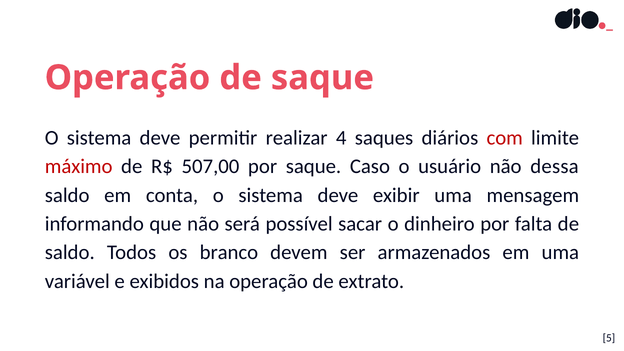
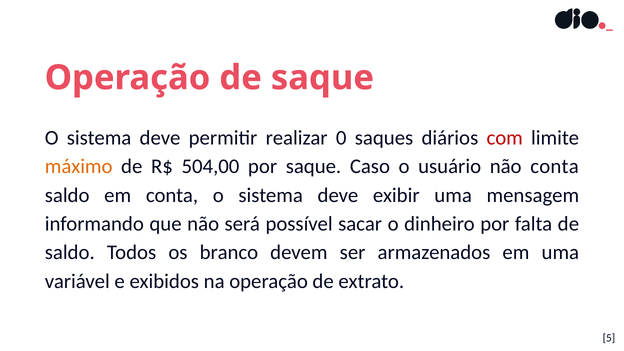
4: 4 -> 0 (341, 138)
máximo colour: red -> orange (79, 167)
507,00: 507,00 -> 504,00 (210, 167)
não dessa: dessa -> conta (555, 167)
